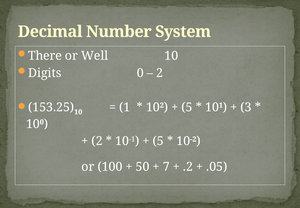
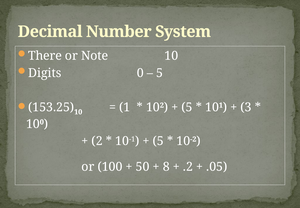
Well: Well -> Note (95, 56)
2: 2 -> 5 (160, 73)
7: 7 -> 8 (166, 166)
